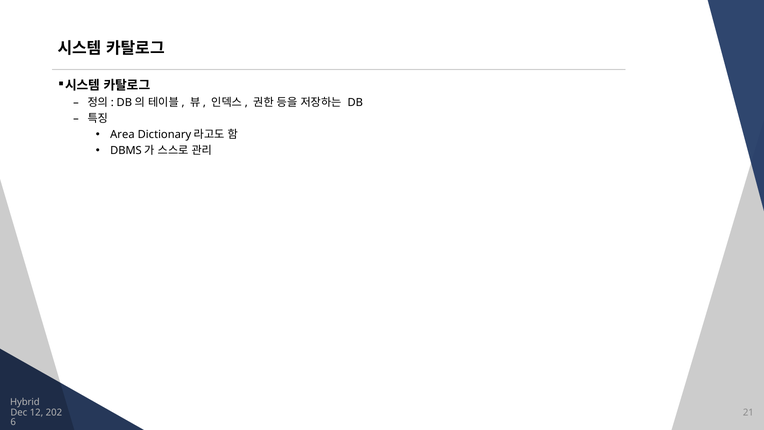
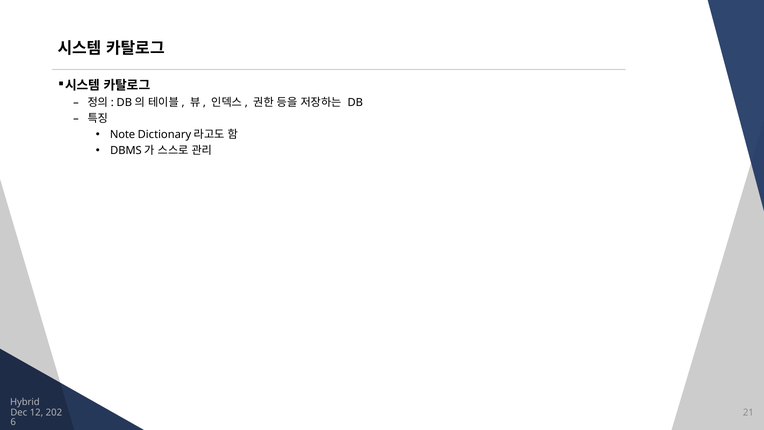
Area: Area -> Note (123, 135)
